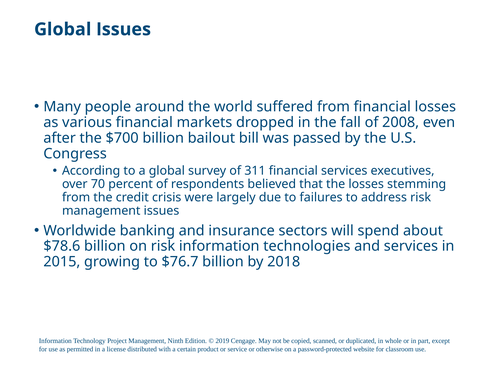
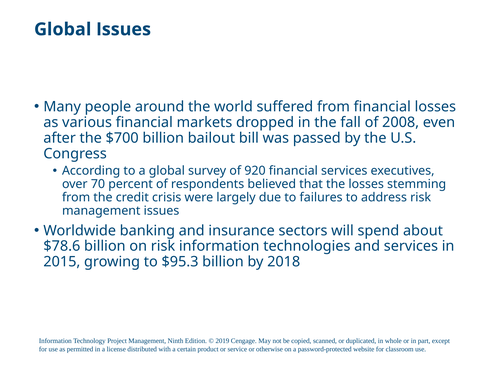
311: 311 -> 920 (255, 171)
$76.7: $76.7 -> $95.3 (180, 262)
